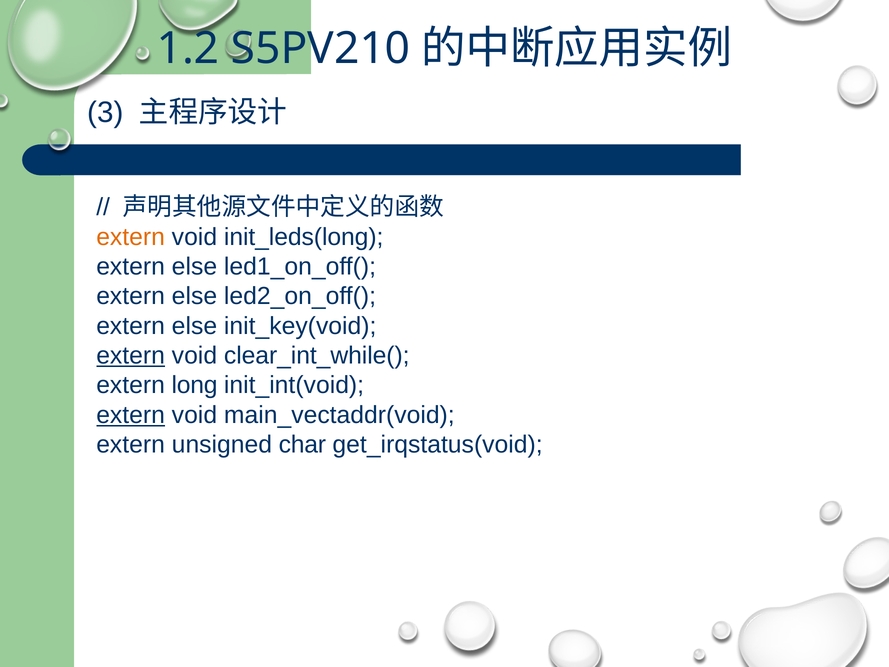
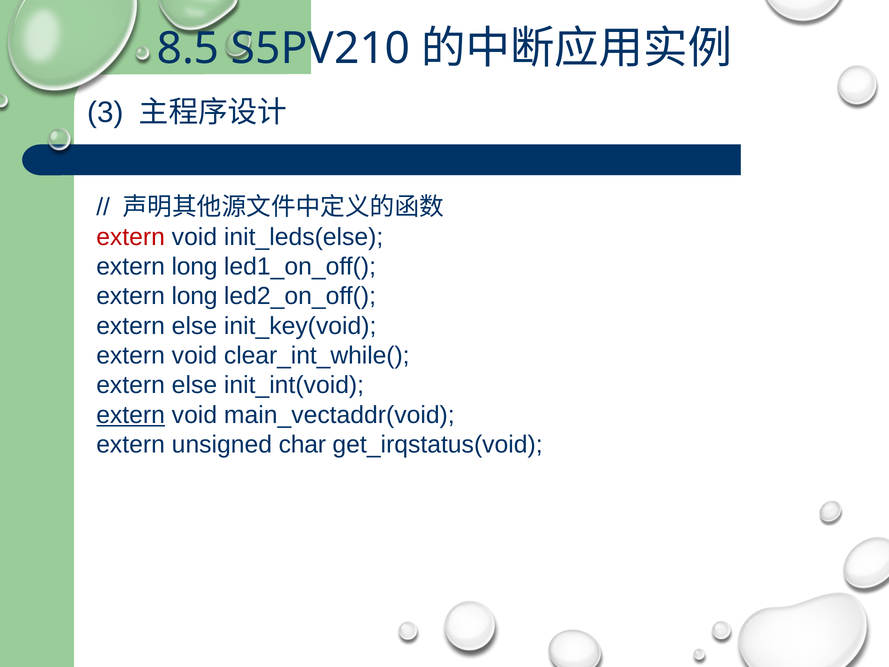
1.2: 1.2 -> 8.5 (188, 49)
extern colour: orange -> red (131, 237)
init_leds(long: init_leds(long -> init_leds(else (304, 237)
else: else -> long (195, 267)
else: else -> long (195, 296)
extern underline: present -> none (131, 355)
long: long -> else (194, 385)
